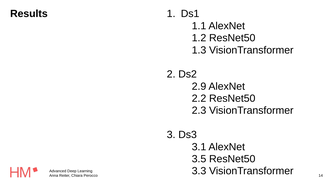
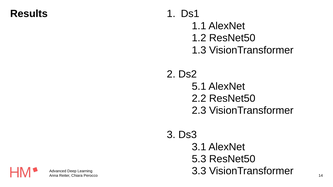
2.9: 2.9 -> 5.1 (199, 87)
3.5: 3.5 -> 5.3 (199, 159)
